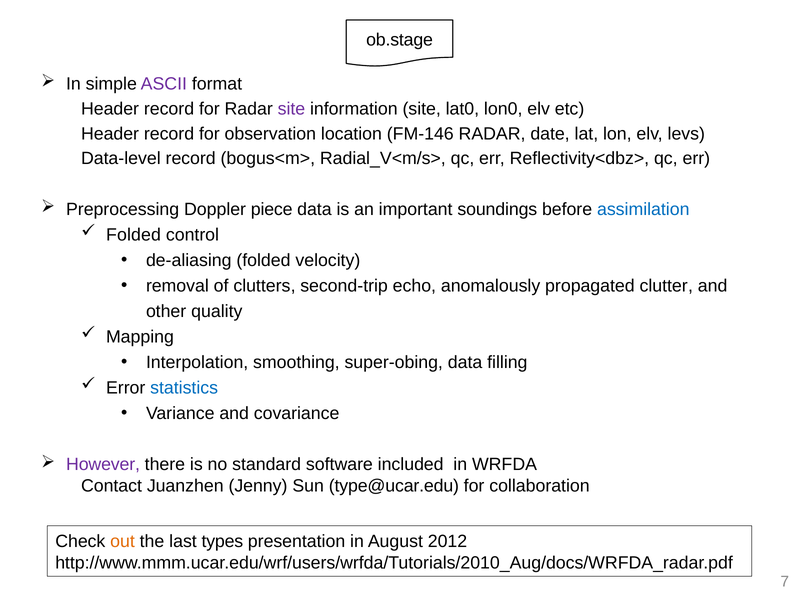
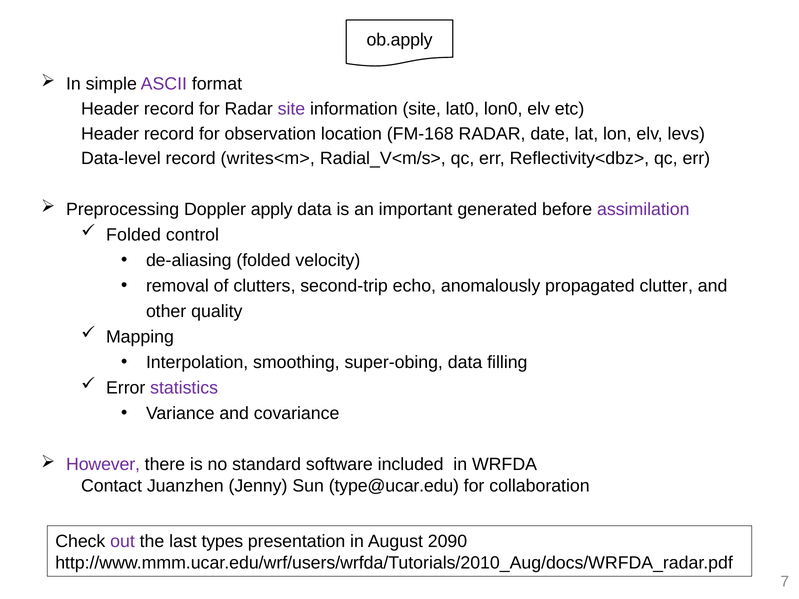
ob.stage: ob.stage -> ob.apply (400, 40)
FM-146: FM-146 -> FM-168 (420, 134)
bogus<m>: bogus<m> -> writes<m> (268, 159)
piece: piece -> apply (272, 209)
soundings: soundings -> generated (497, 209)
assimilation colour: blue -> purple (643, 209)
statistics colour: blue -> purple (184, 388)
out colour: orange -> purple (122, 542)
2012: 2012 -> 2090 (448, 542)
